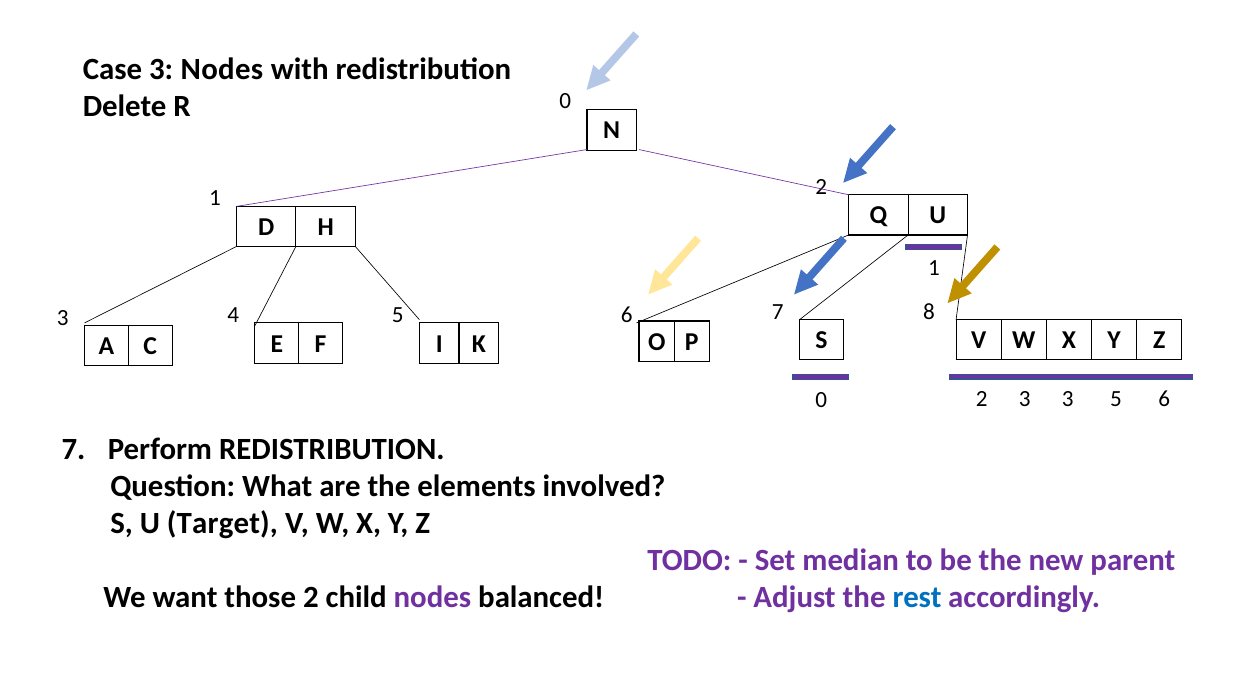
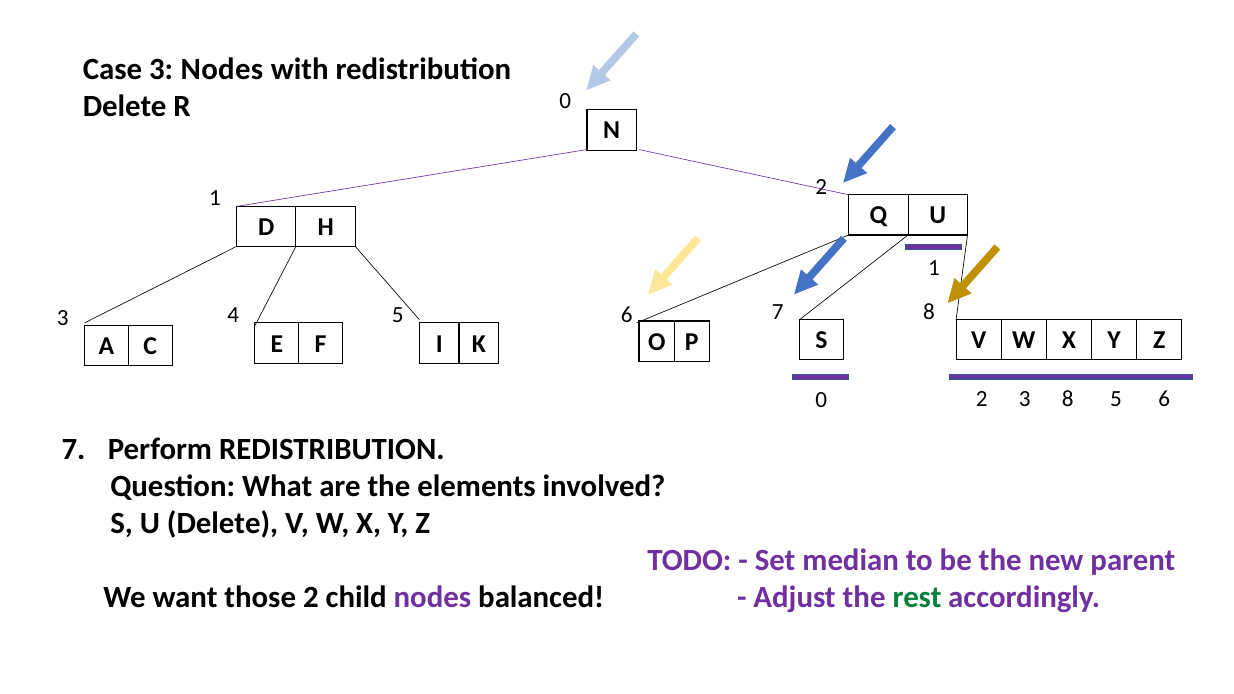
3 3: 3 -> 8 (1068, 399)
U Target: Target -> Delete (223, 523)
rest colour: blue -> green (917, 598)
